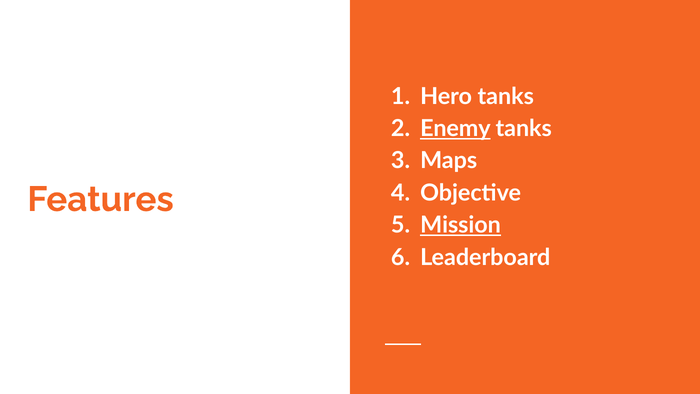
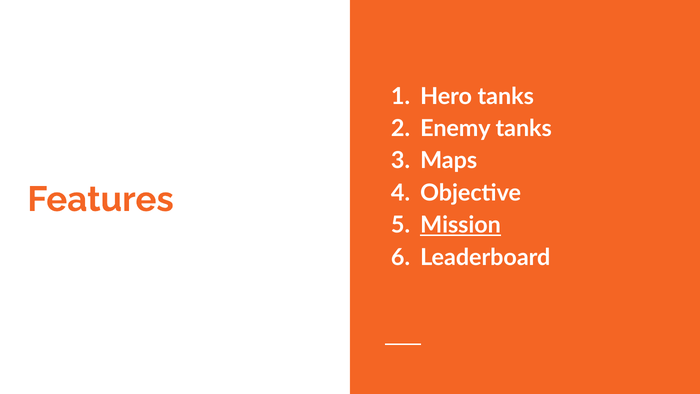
Enemy underline: present -> none (455, 128)
